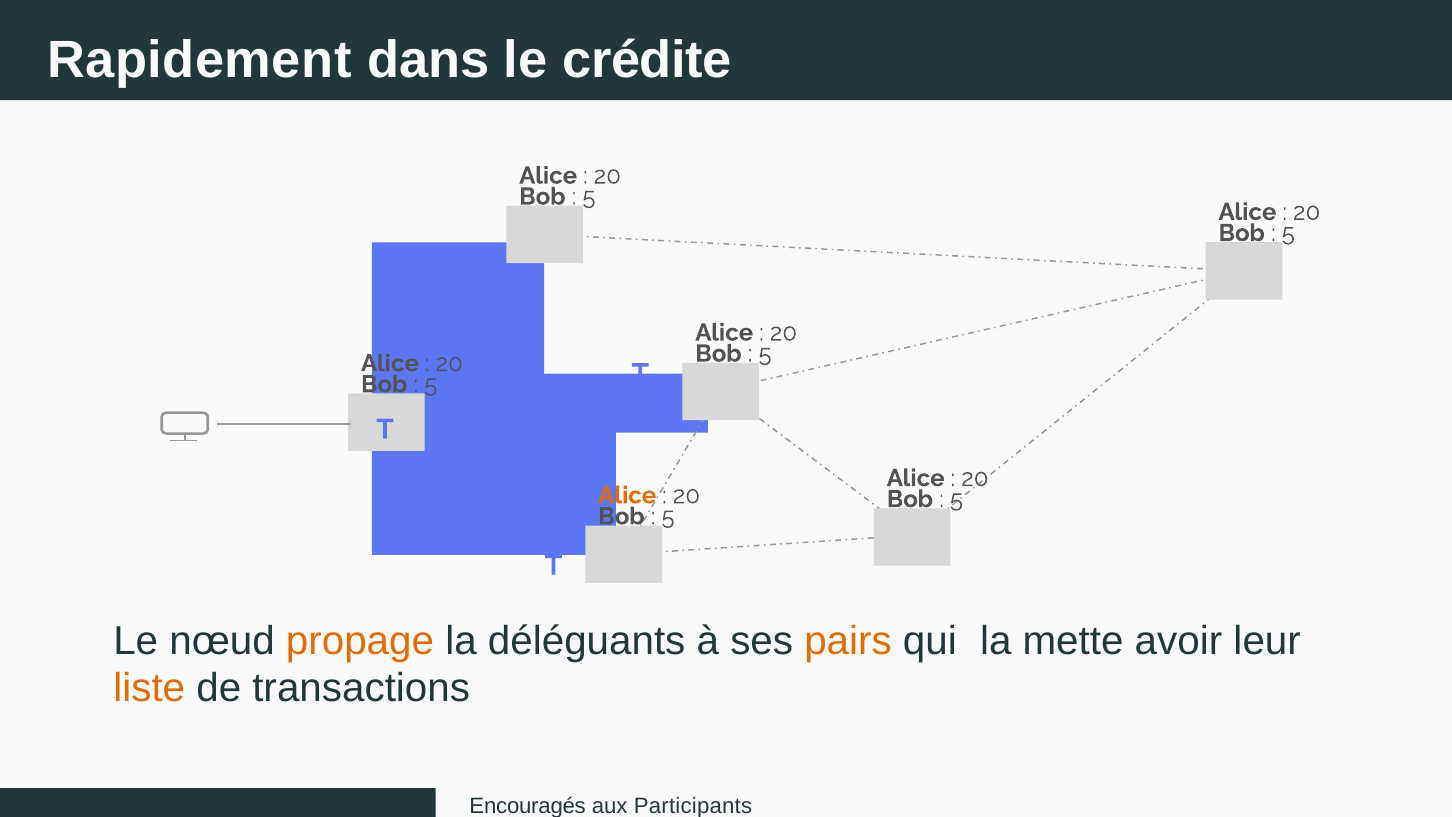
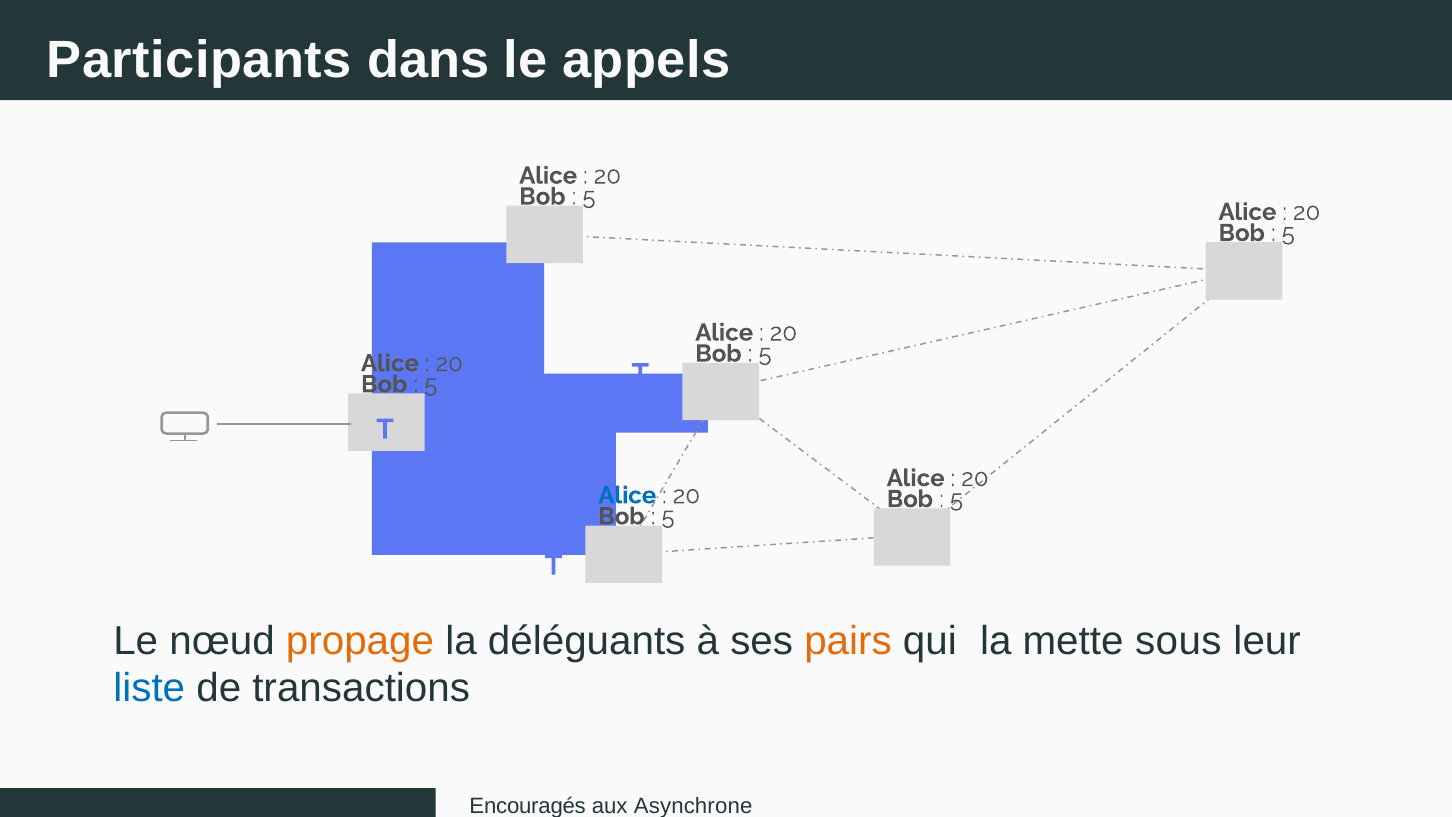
Rapidement: Rapidement -> Participants (199, 60)
crédite: crédite -> appels (647, 60)
Alice colour: orange -> blue (627, 495)
avoir: avoir -> sous (1178, 641)
liste colour: orange -> blue (149, 688)
Participants: Participants -> Asynchrone (693, 806)
